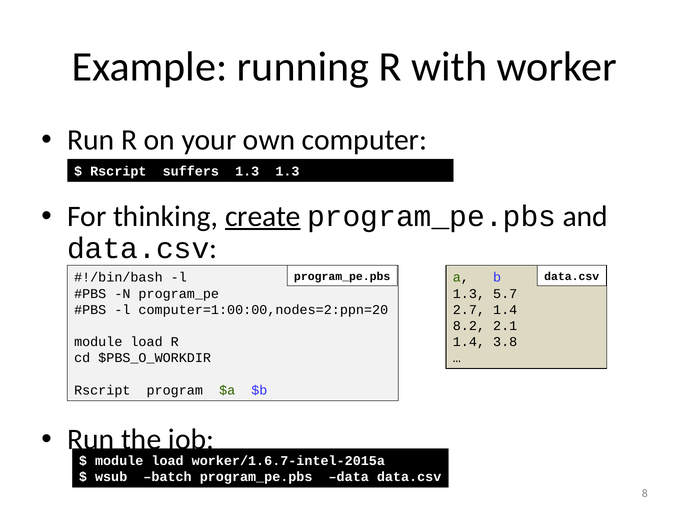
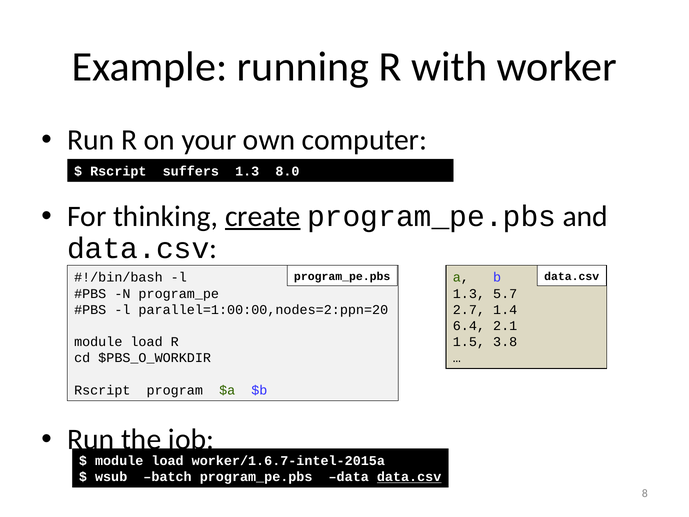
1.3 1.3: 1.3 -> 8.0 (287, 171)
computer=1:00:00,nodes=2:ppn=20: computer=1:00:00,nodes=2:ppn=20 -> parallel=1:00:00,nodes=2:ppn=20 (263, 310)
8.2: 8.2 -> 6.4 (469, 326)
1.4: 1.4 -> 1.5 (469, 342)
data.csv underline: none -> present (409, 477)
